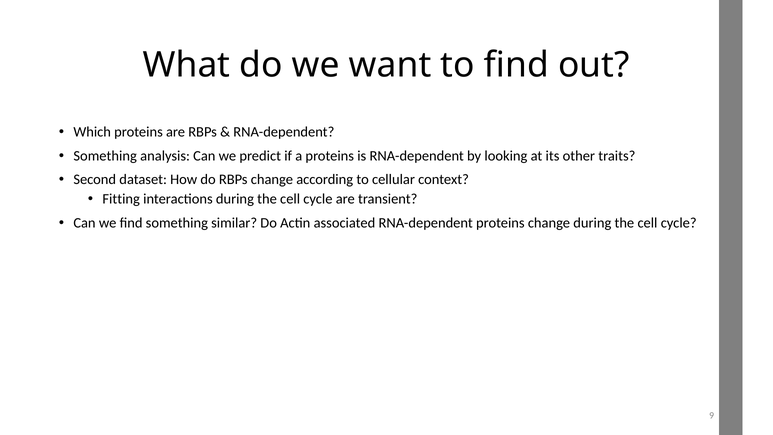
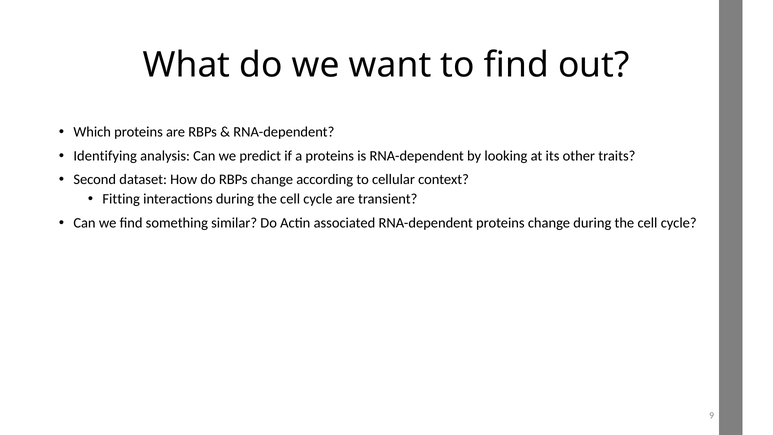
Something: Something -> Identifying (105, 156)
